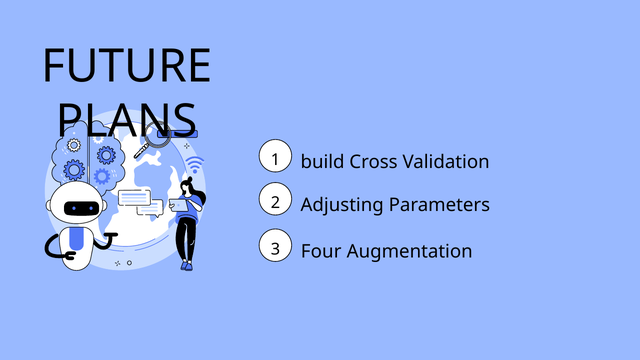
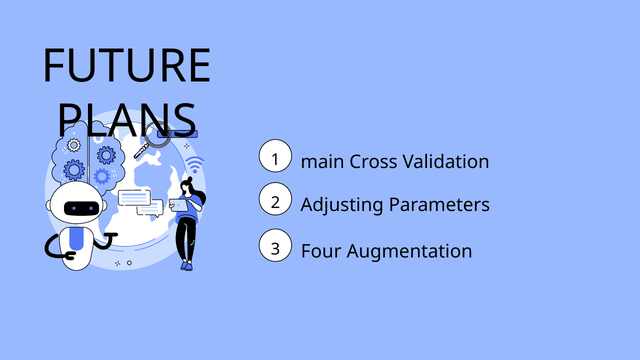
build: build -> main (323, 162)
